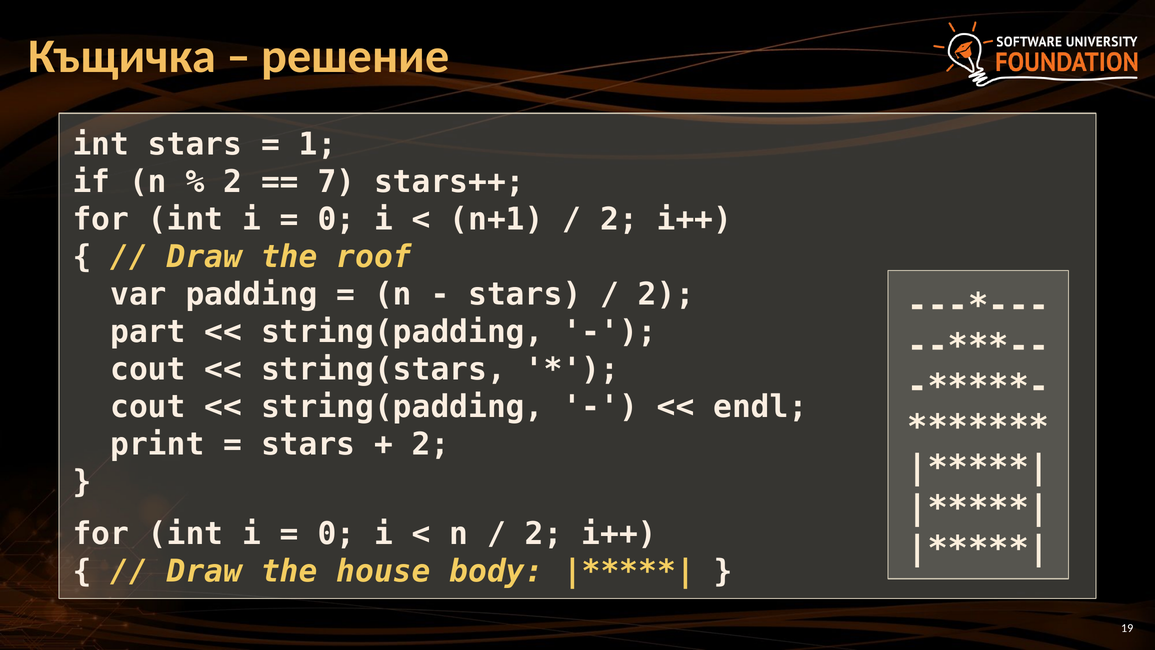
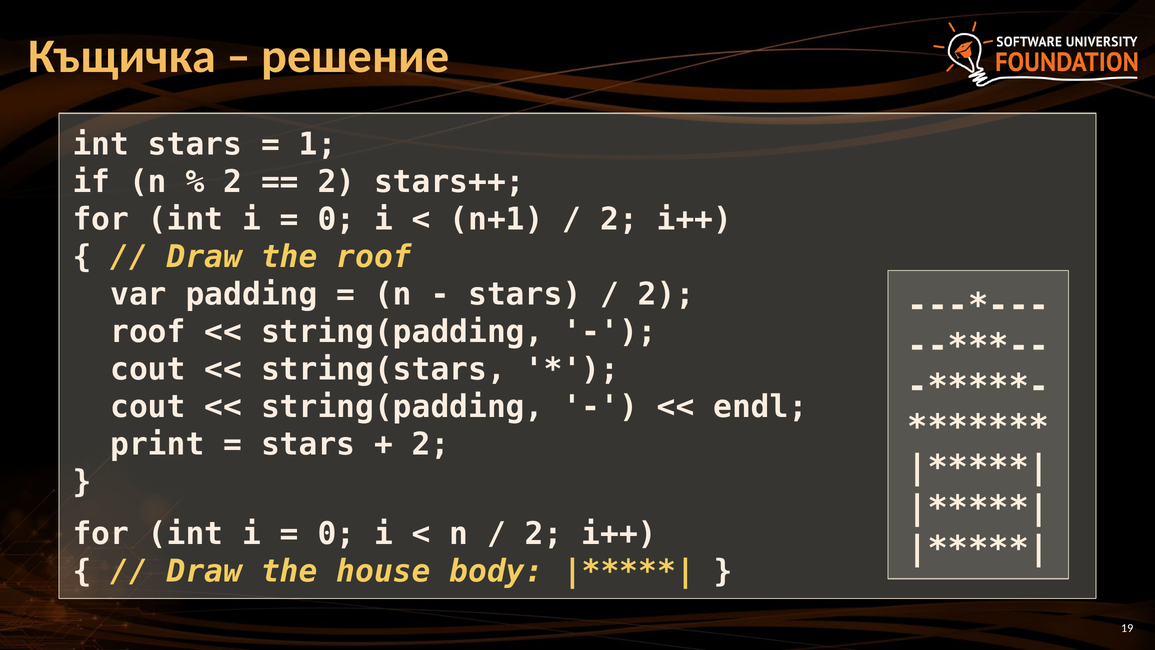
7: 7 -> 2 (336, 182)
part: part -> roof (148, 332)
